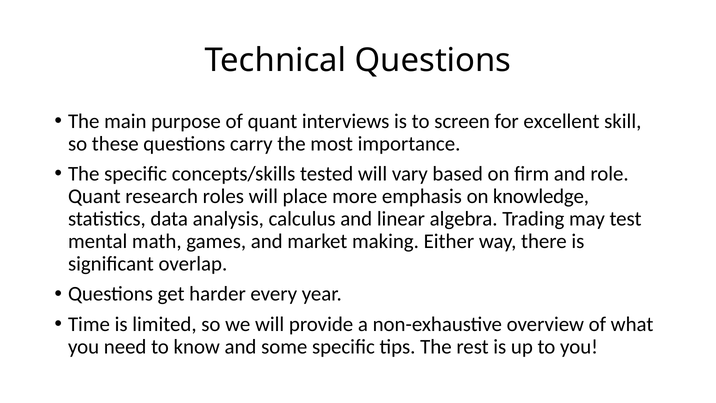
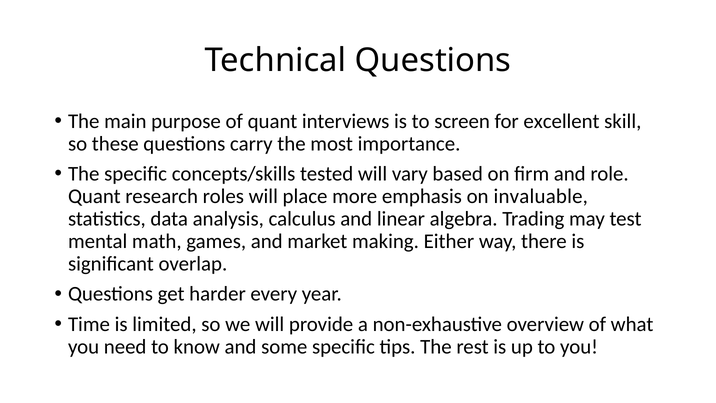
knowledge: knowledge -> invaluable (541, 196)
